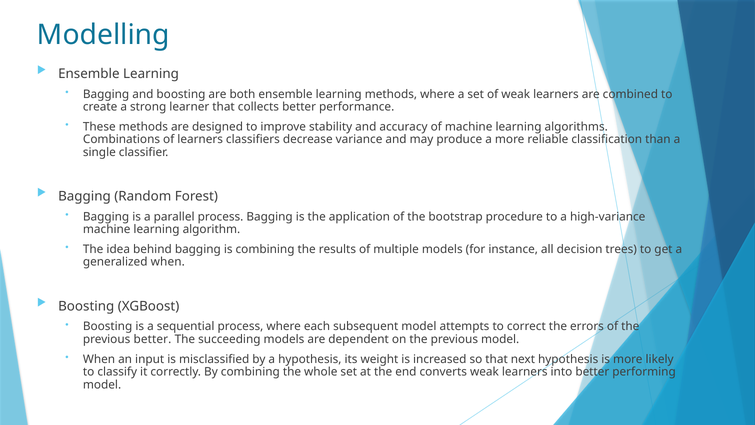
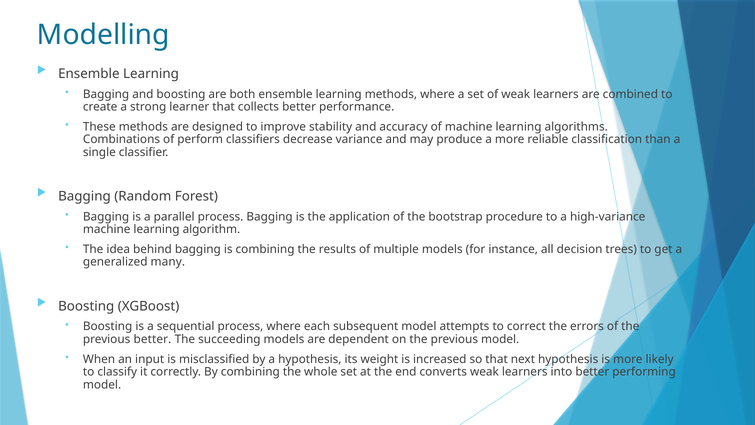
of learners: learners -> perform (200, 139)
generalized when: when -> many (168, 262)
